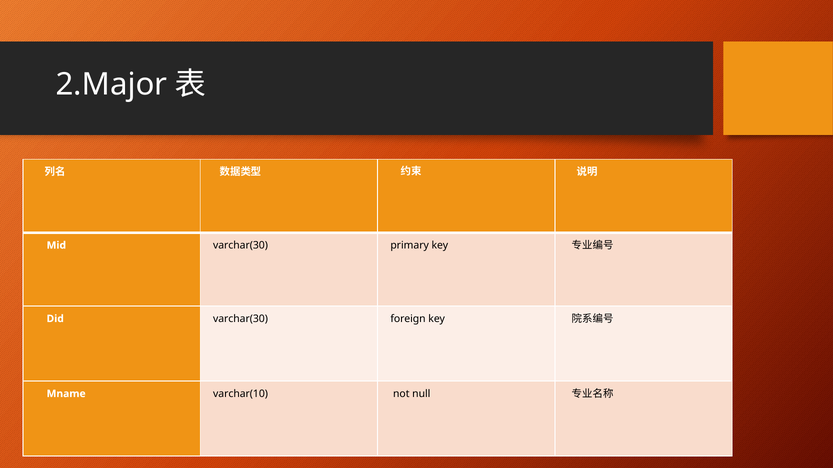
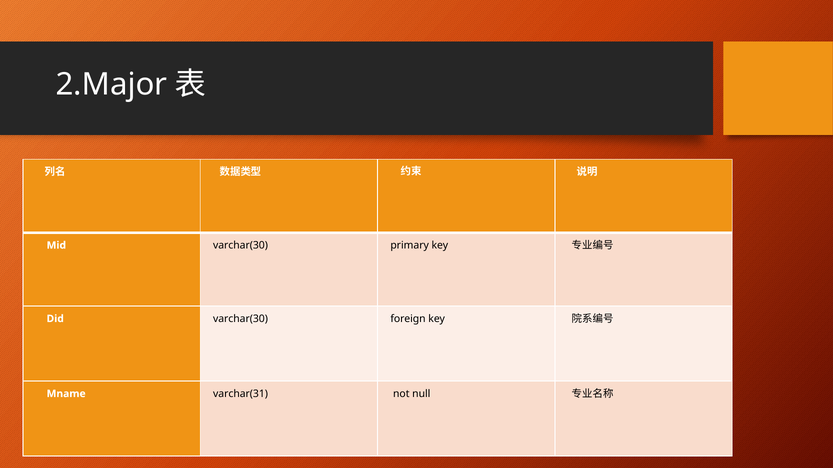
varchar(10: varchar(10 -> varchar(31 (241, 394)
